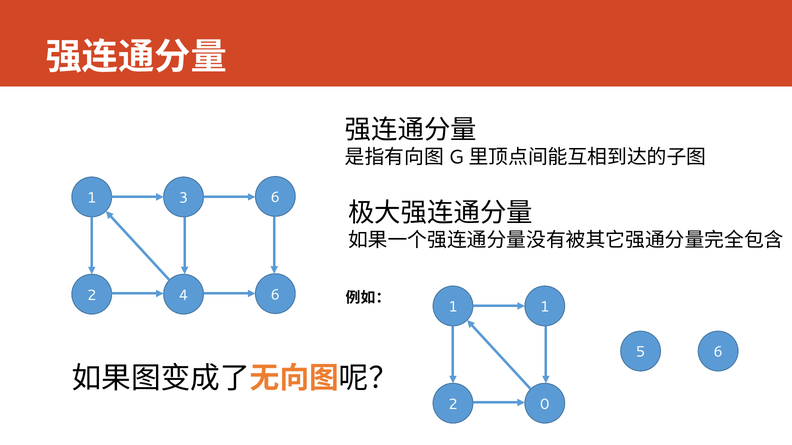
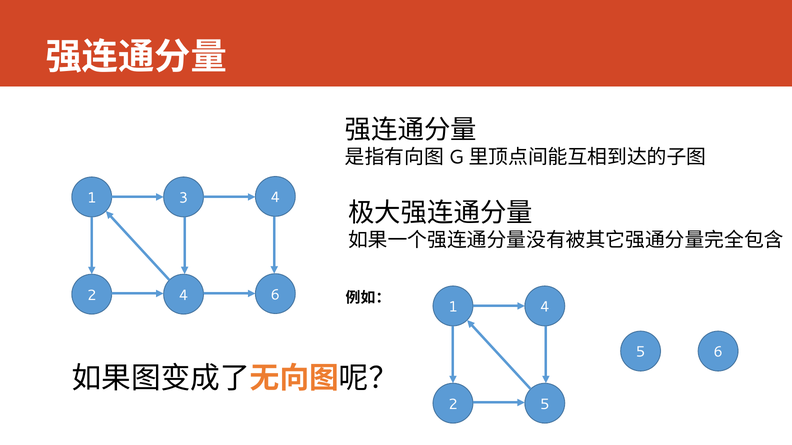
3 6: 6 -> 4 (275, 198)
1 1: 1 -> 4 (545, 307)
2 0: 0 -> 5 (545, 405)
